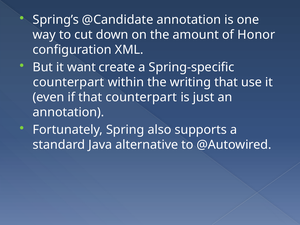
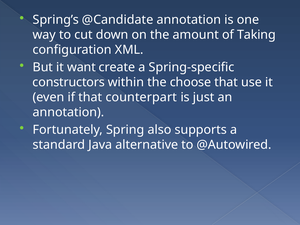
Honor: Honor -> Taking (256, 35)
counterpart: counterpart -> constructors (69, 82)
writing: writing -> choose (190, 82)
